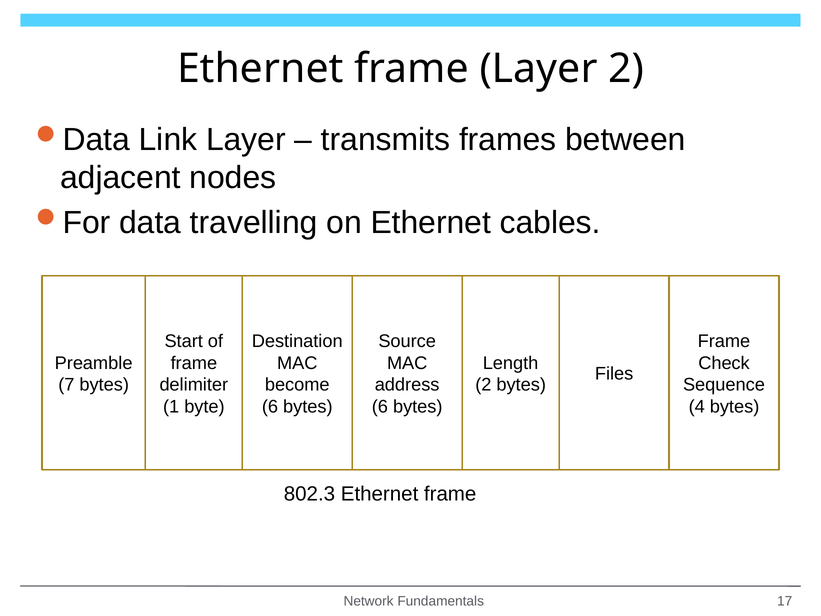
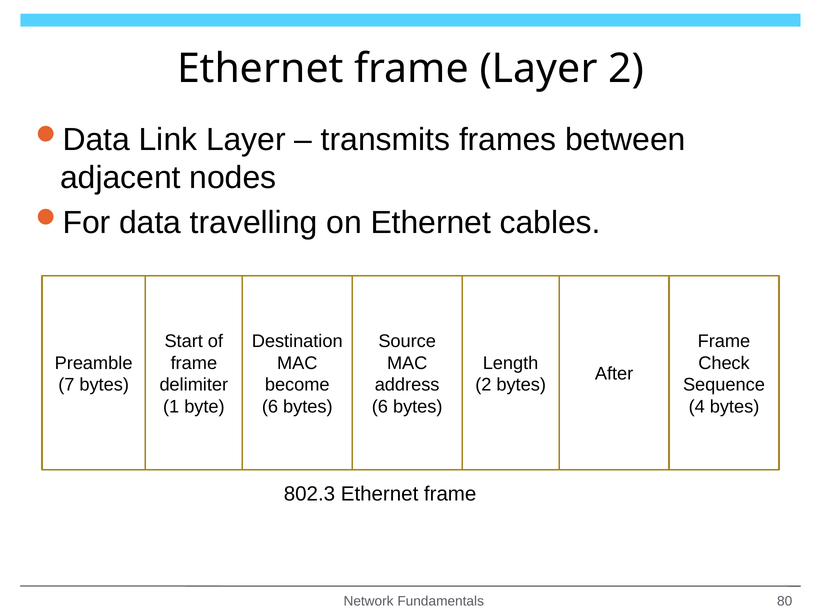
Files: Files -> After (614, 374)
17: 17 -> 80 (785, 601)
